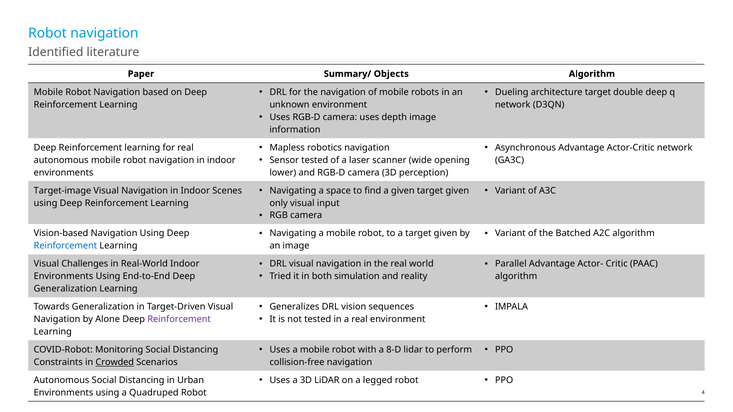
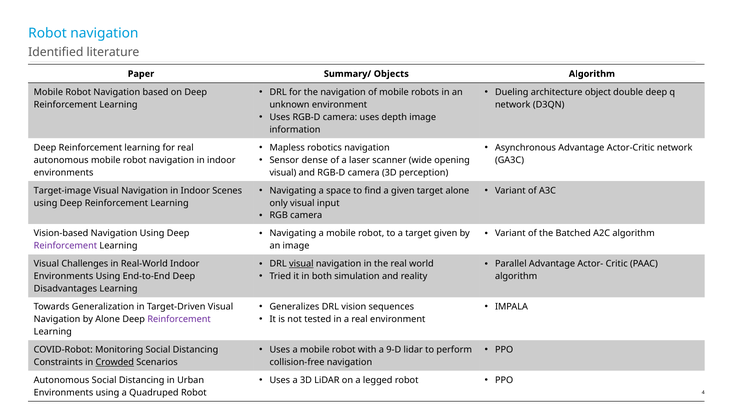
architecture target: target -> object (598, 92)
Sensor tested: tested -> dense (315, 160)
lower: lower -> visual (283, 173)
given target given: given -> alone (457, 191)
Reinforcement colour: blue -> purple (65, 246)
visual underline: none -> present (301, 264)
Generalization: Generalization -> Disadvantages (65, 289)
8-D: 8-D -> 9-D (394, 350)
